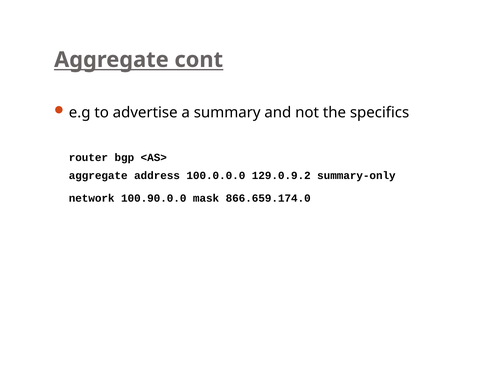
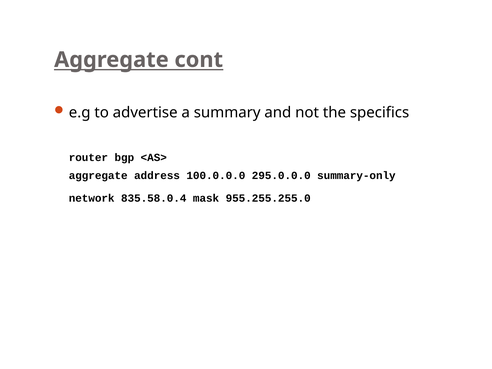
129.0.9.2: 129.0.9.2 -> 295.0.0.0 (281, 176)
100.90.0.0: 100.90.0.0 -> 835.58.0.4 (154, 198)
866.659.174.0: 866.659.174.0 -> 955.255.255.0 (268, 198)
